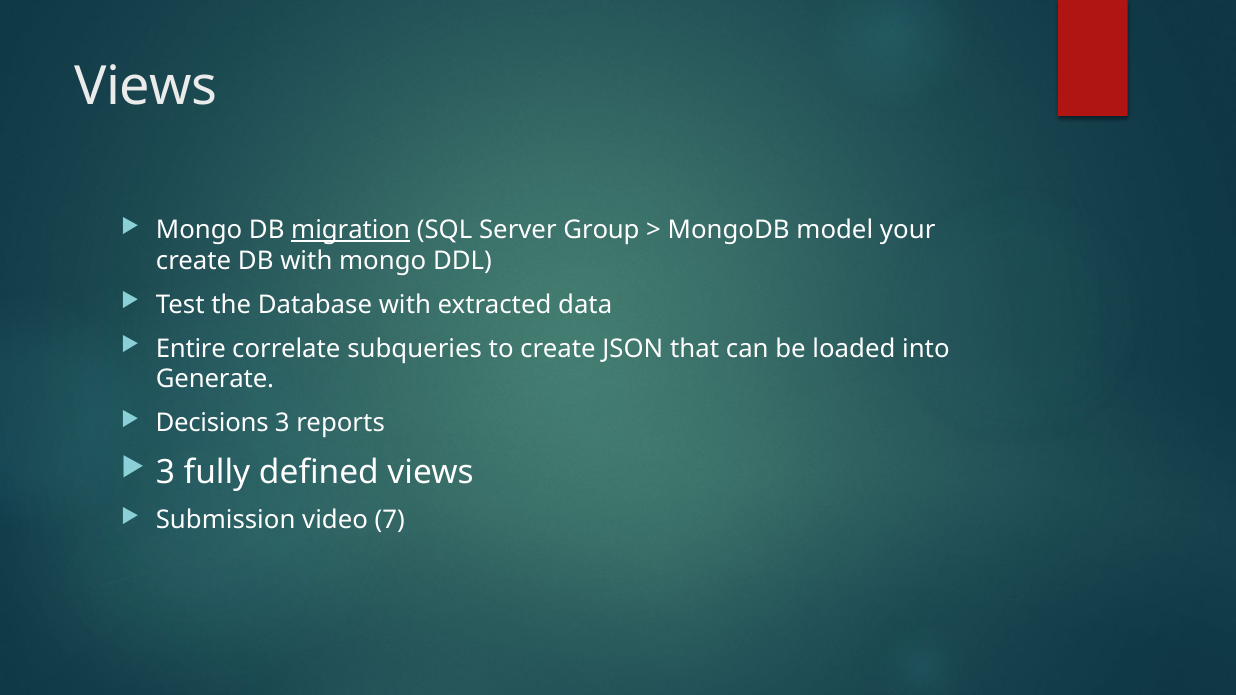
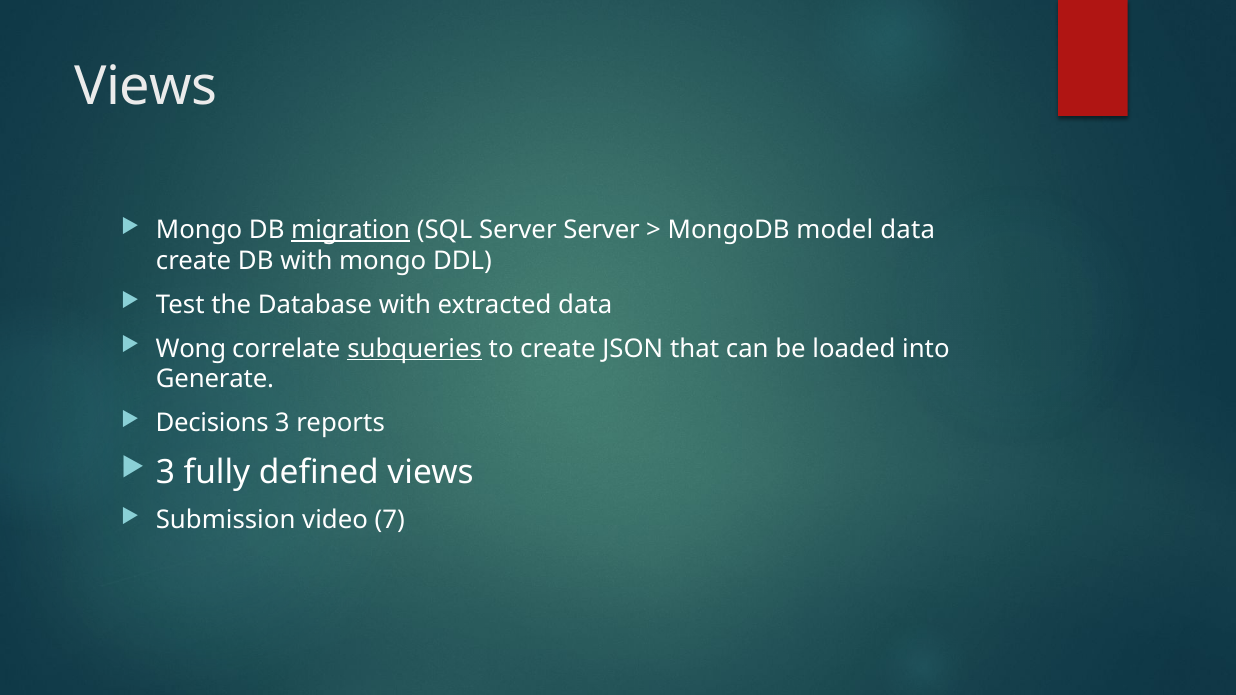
Server Group: Group -> Server (602, 230)
model your: your -> data (908, 230)
Entire: Entire -> Wong (191, 349)
subqueries underline: none -> present (415, 349)
